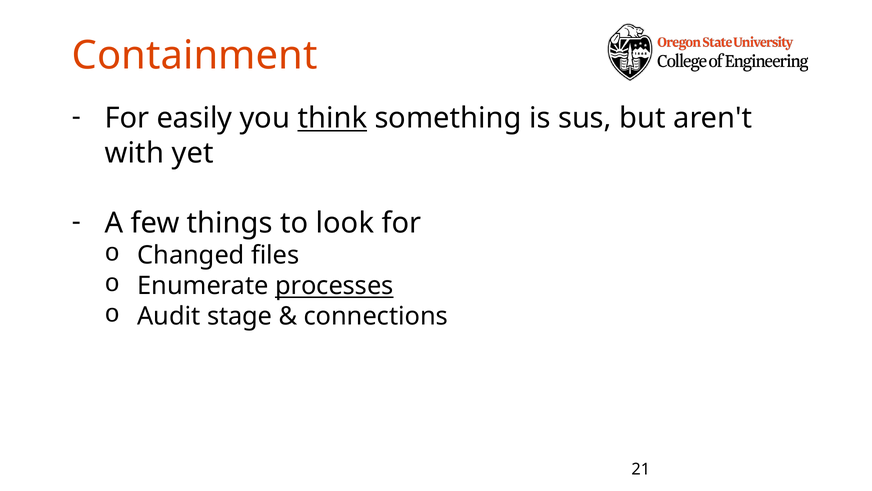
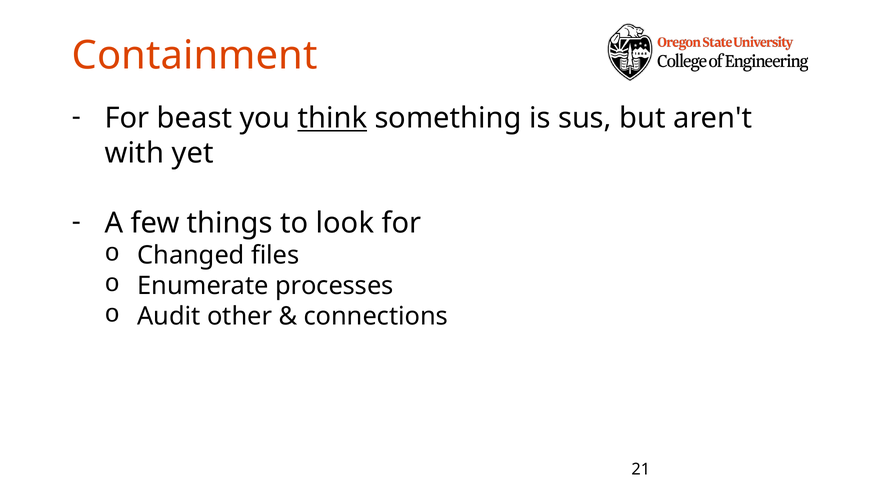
easily: easily -> beast (194, 118)
processes underline: present -> none (334, 286)
stage: stage -> other (240, 316)
